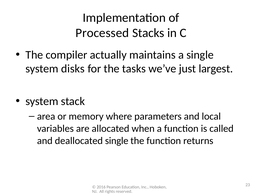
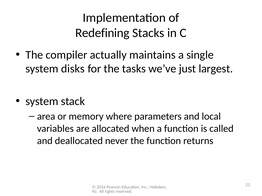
Processed: Processed -> Redefining (102, 33)
deallocated single: single -> never (117, 141)
